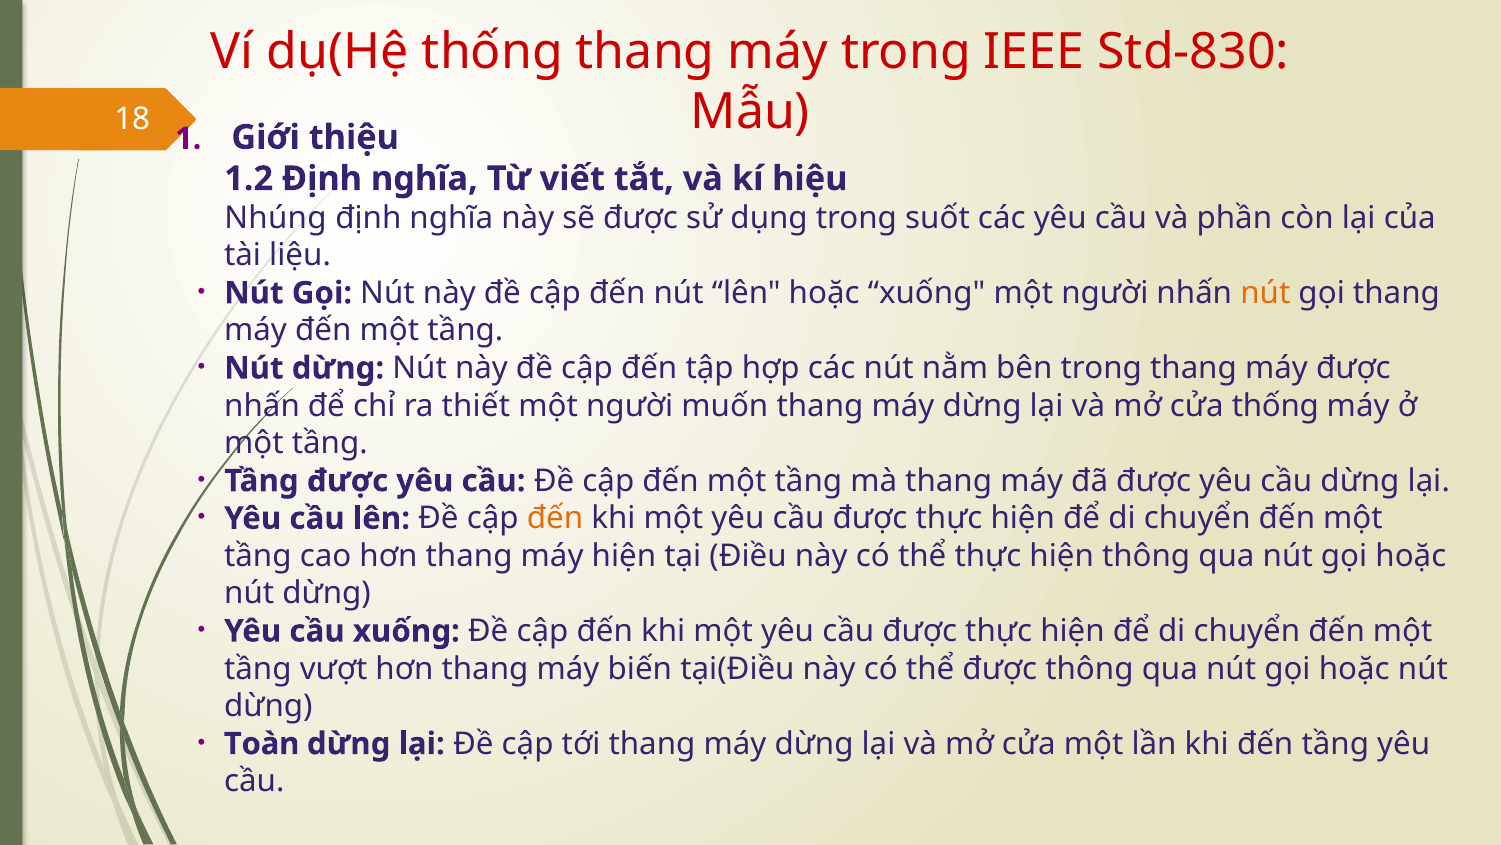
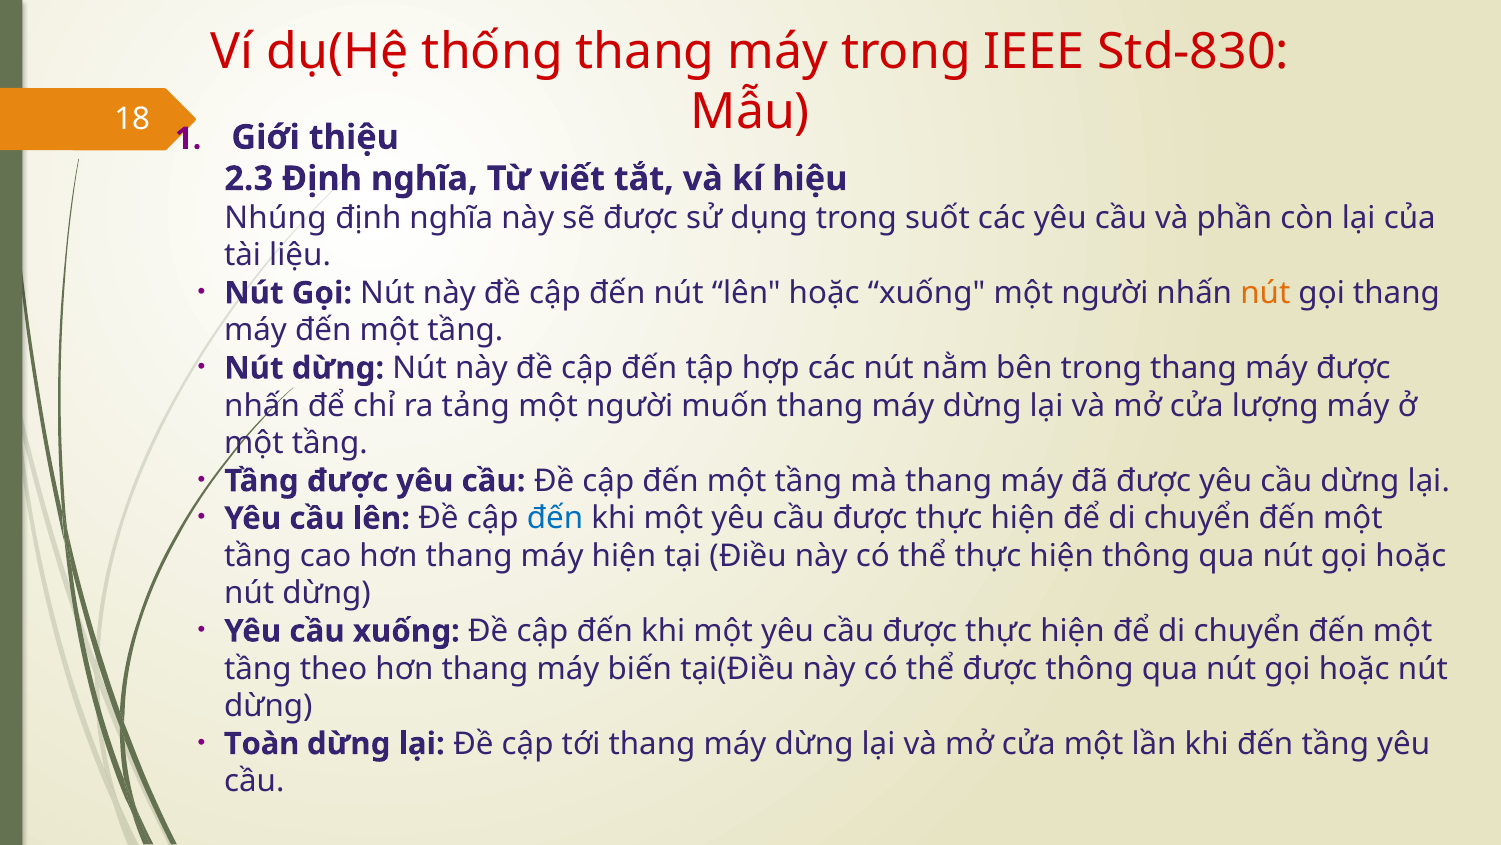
1.2: 1.2 -> 2.3 (249, 179)
thiết: thiết -> tảng (476, 405)
cửa thống: thống -> lượng (1275, 405)
đến colour: orange -> blue (555, 518)
vượt: vượt -> theo (334, 668)
